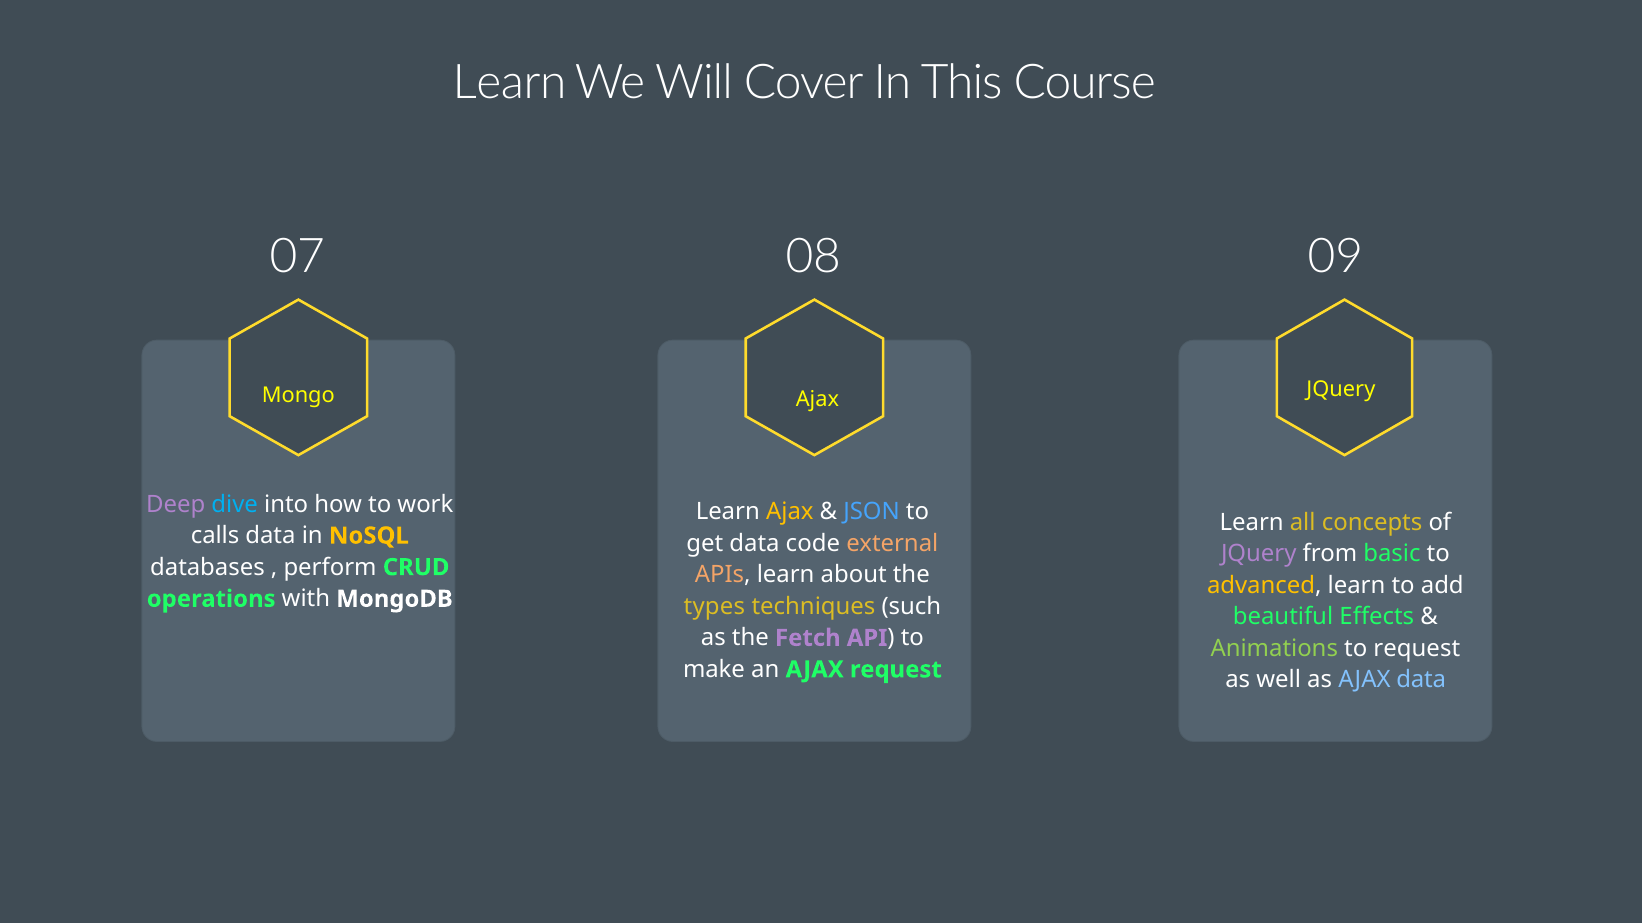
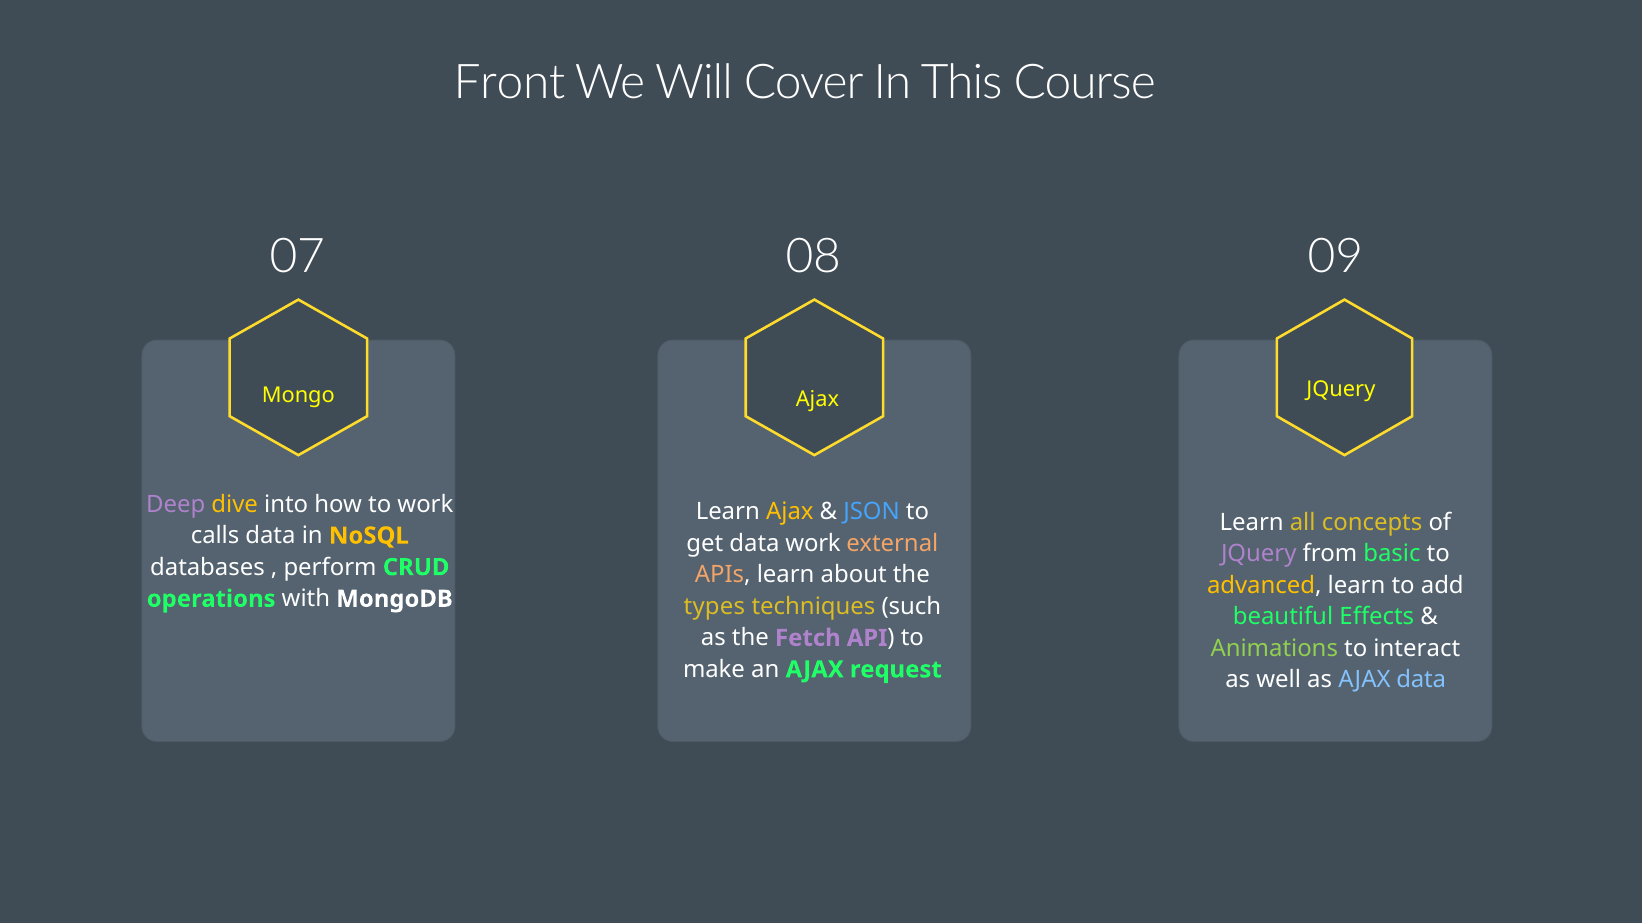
Learn: Learn -> Front (509, 82)
dive colour: light blue -> yellow (235, 504)
data code: code -> work (813, 544)
to request: request -> interact (1417, 649)
